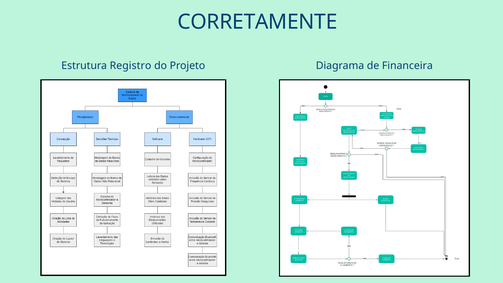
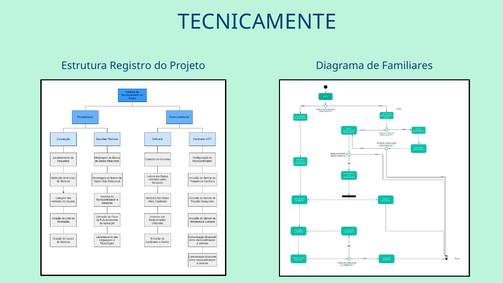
CORRETAMENTE: CORRETAMENTE -> TECNICAMENTE (257, 22)
Financeira: Financeira -> Familiares (407, 66)
